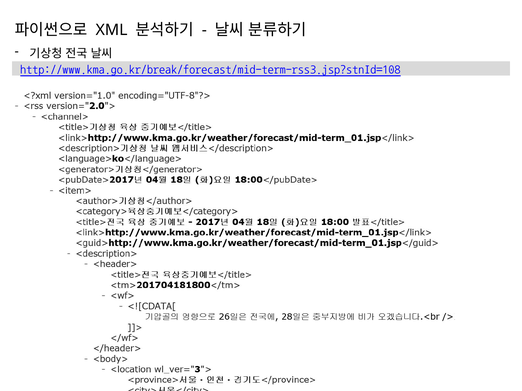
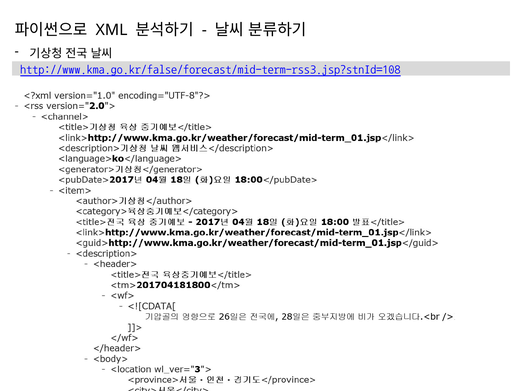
http://www.kma.go.kr/break/forecast/mid-term-rss3.jsp?stnId=108: http://www.kma.go.kr/break/forecast/mid-term-rss3.jsp?stnId=108 -> http://www.kma.go.kr/false/forecast/mid-term-rss3.jsp?stnId=108 (210, 69)
